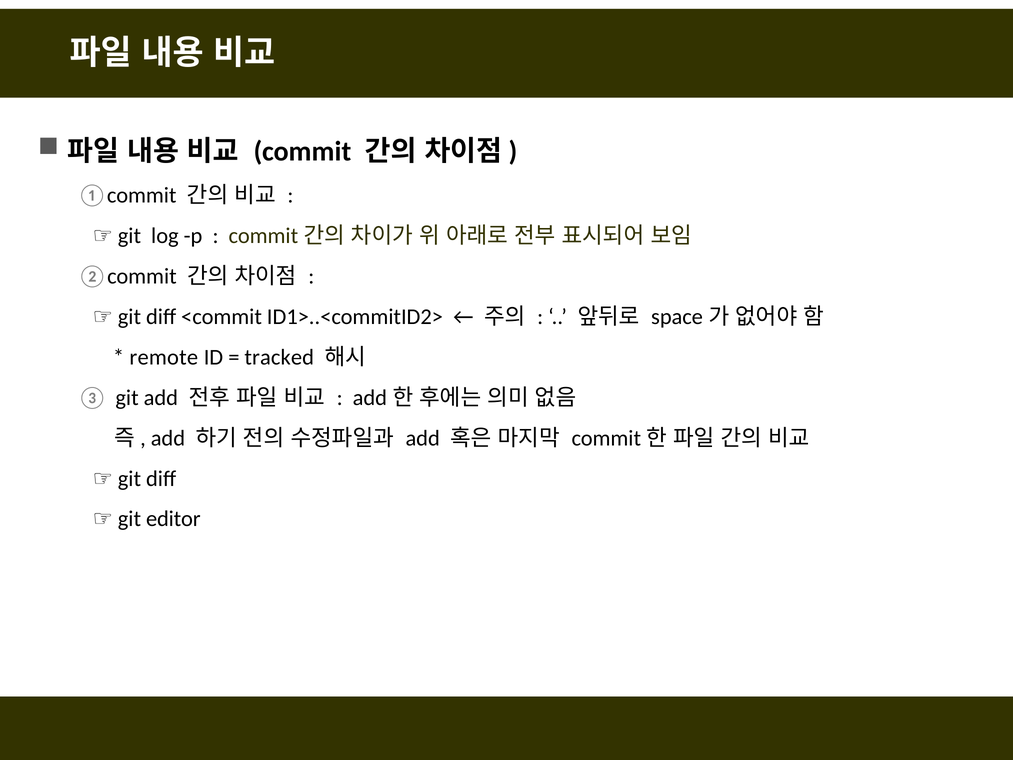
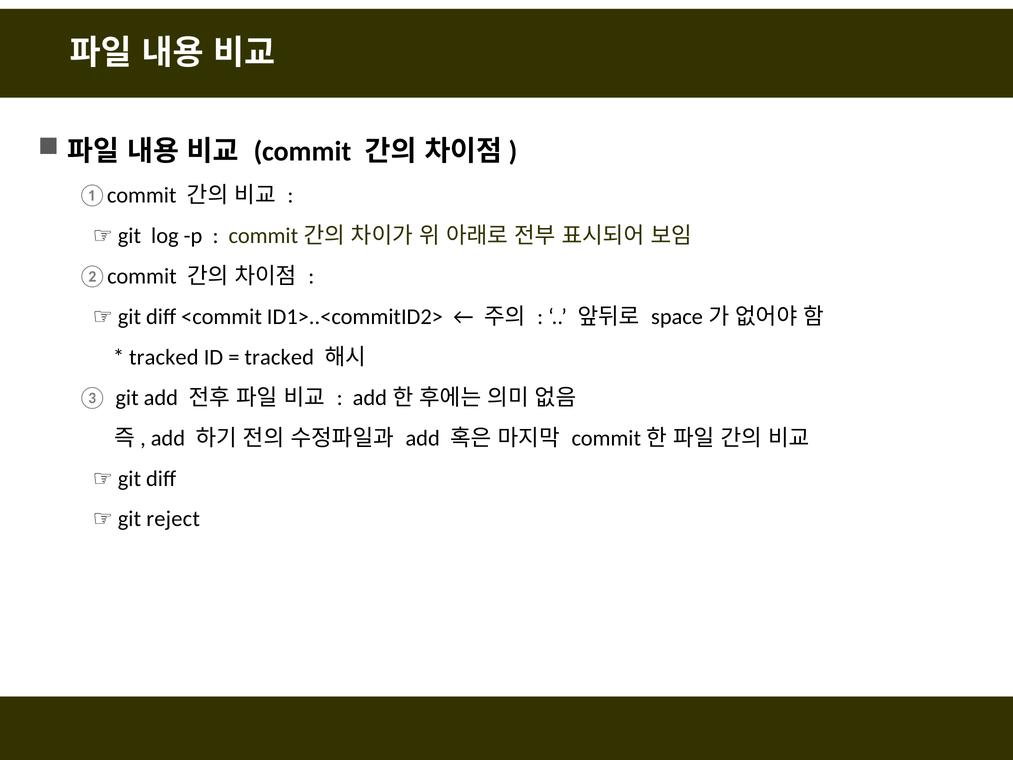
remote: remote -> tracked (164, 357)
editor: editor -> reject (173, 519)
